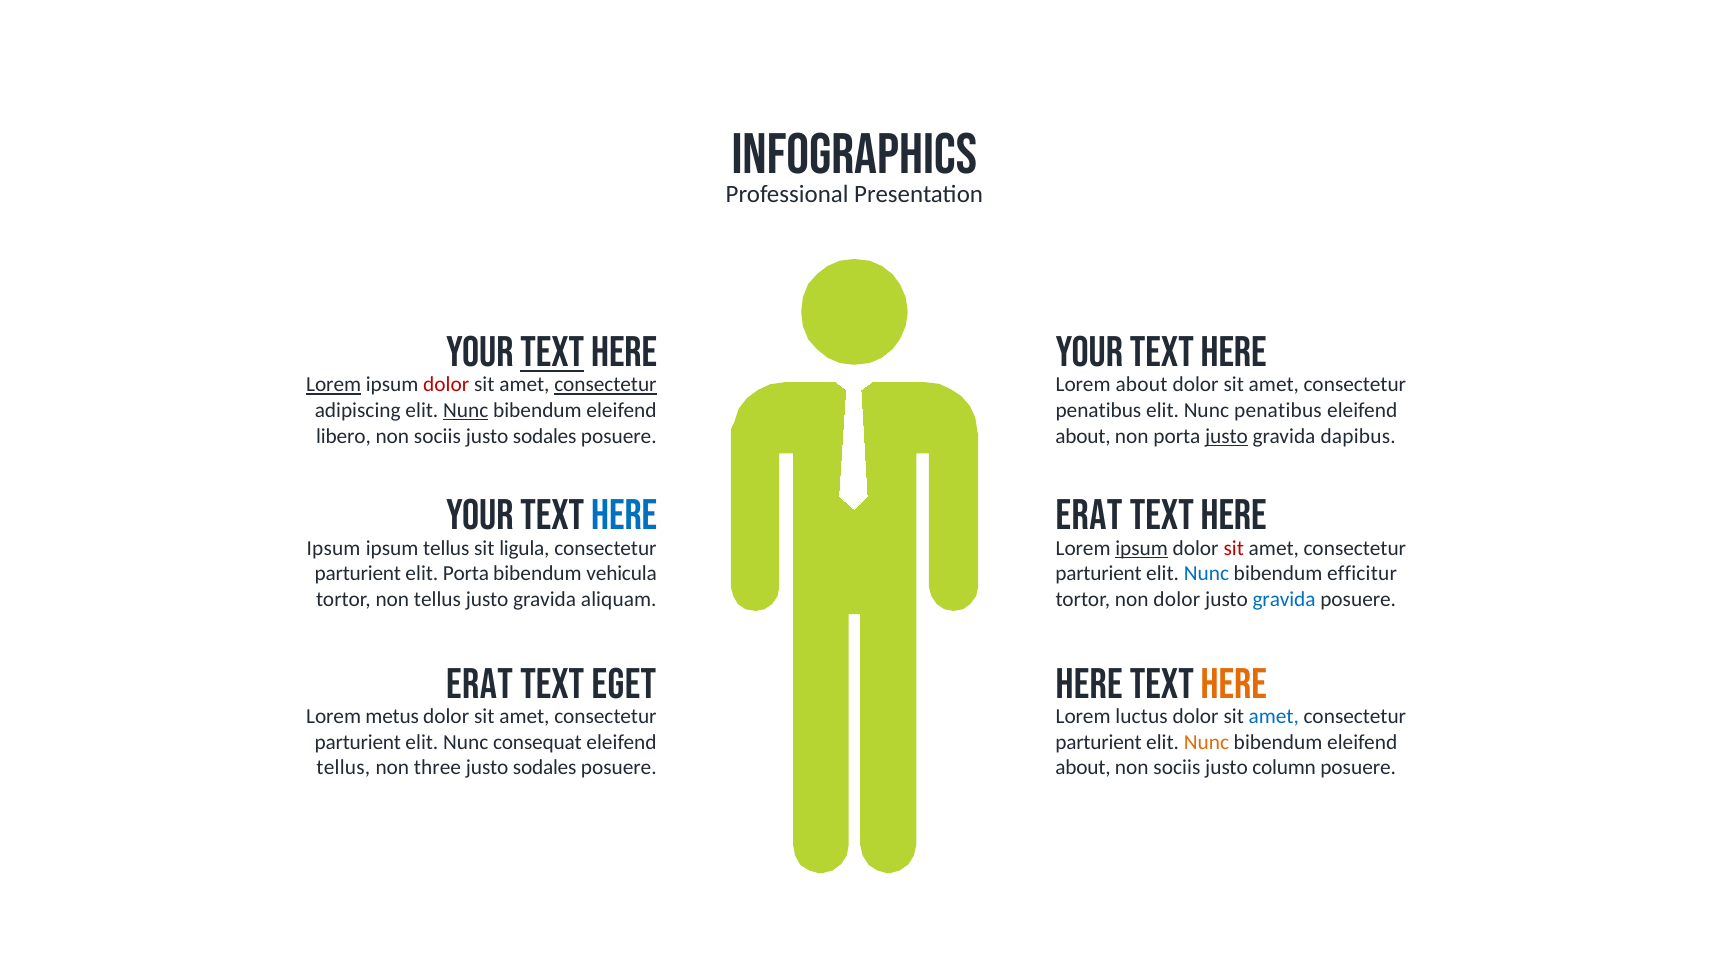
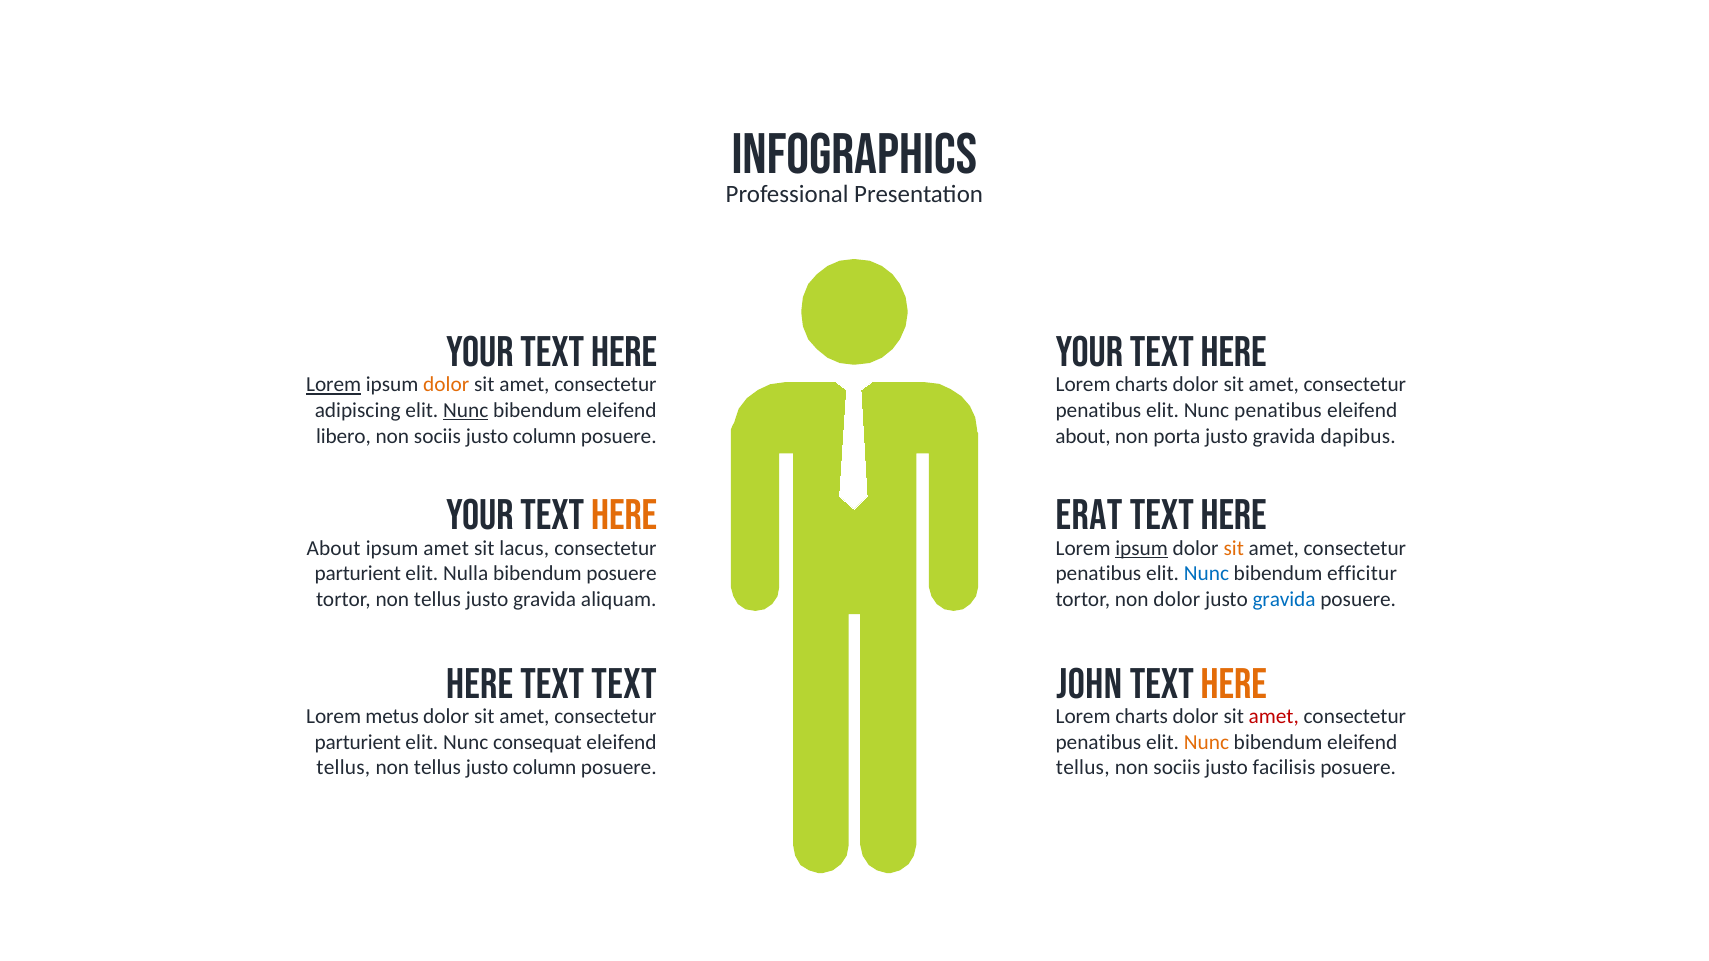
text underline: present -> none (552, 353)
dolor colour: red -> orange (446, 385)
consectetur underline: present -> none (605, 385)
about: about -> charts (1142, 385)
sodales: sodales -> column (545, 436)
justo underline: present -> none (1227, 436)
here colour: blue -> orange (624, 516)
Ipsum: Ipsum -> About (334, 548)
ipsum tellus: tellus -> amet (446, 548)
ligula: ligula -> lacus (524, 548)
sit colour: red -> orange (1234, 548)
elit Porta: Porta -> Nulla (466, 574)
bibendum vehicula: vehicula -> posuere (622, 574)
parturient: parturient -> penatibus (1098, 574)
Erat: Erat -> Here (480, 684)
text eget: eget -> text (624, 684)
Here: Here -> John (1089, 684)
luctus: luctus -> charts (1142, 717)
amet colour: blue -> red (1274, 717)
parturient: parturient -> penatibus (1098, 742)
three: three -> tellus (437, 768)
sodales: sodales -> column (545, 768)
about: about -> tellus (1083, 768)
column: column -> facilisis (1284, 768)
